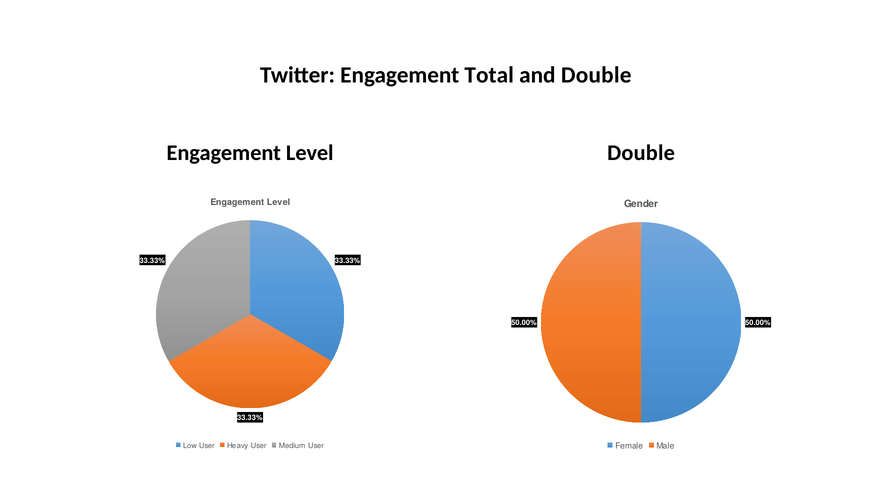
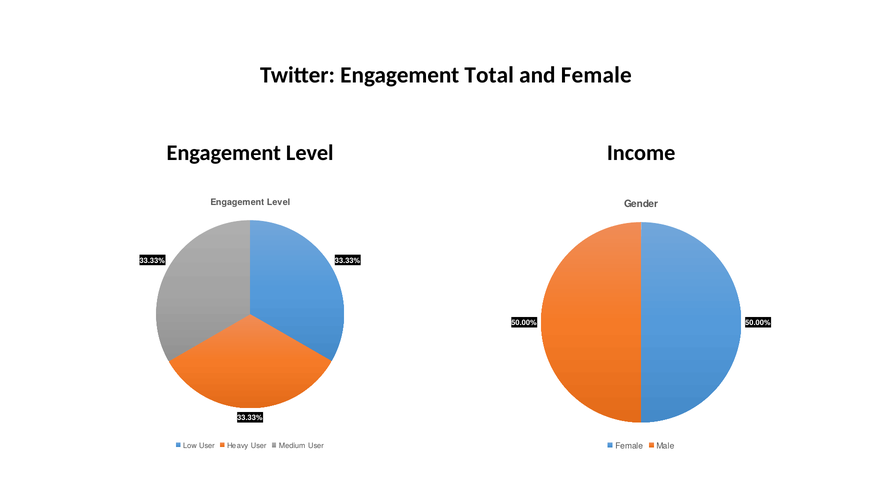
and Double: Double -> Female (596, 75)
Level Double: Double -> Income (641, 153)
